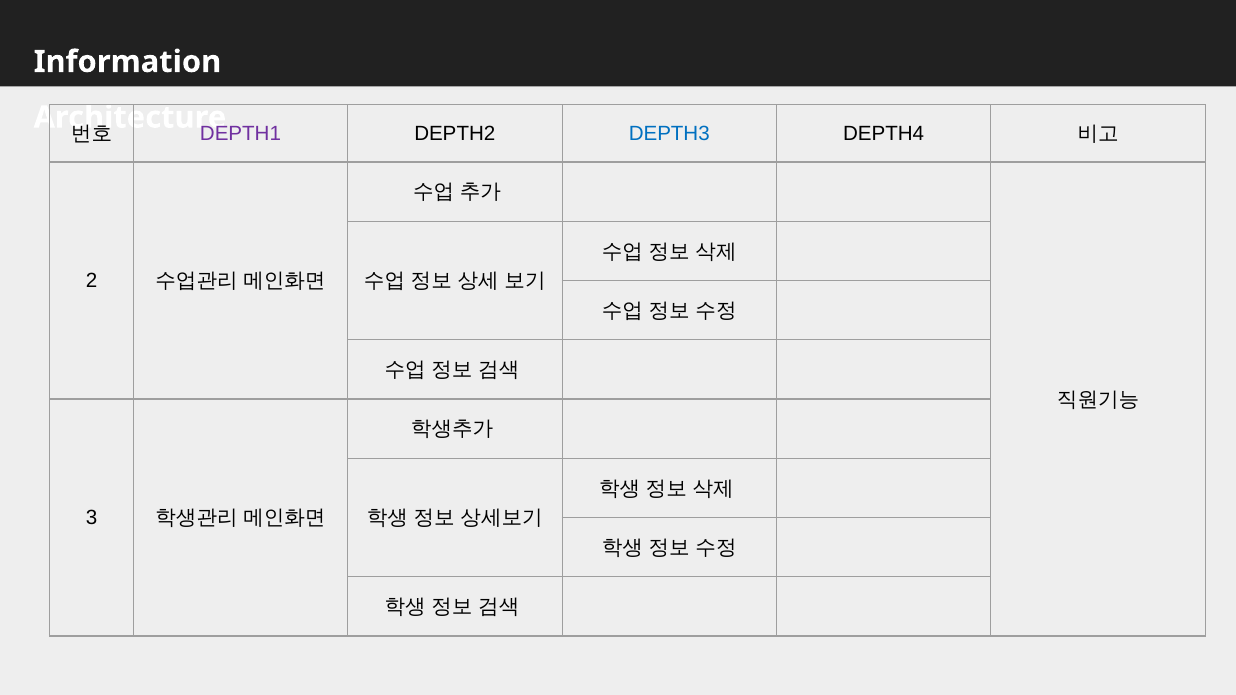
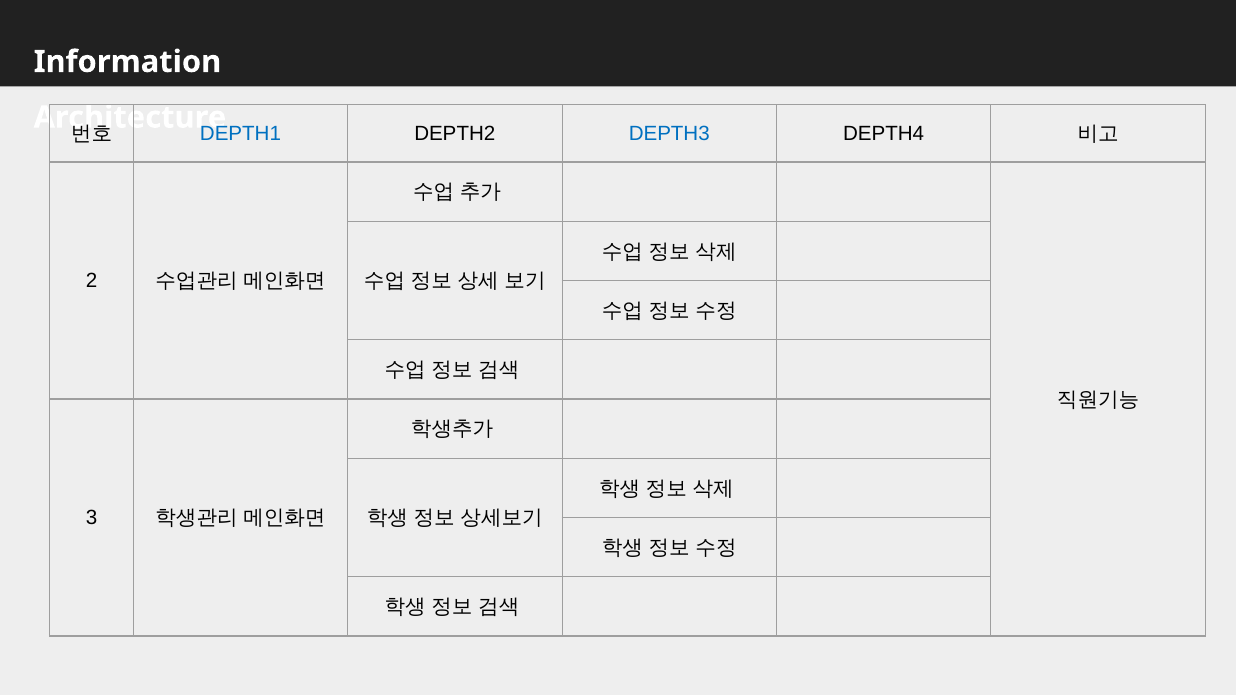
DEPTH1 colour: purple -> blue (240, 134)
